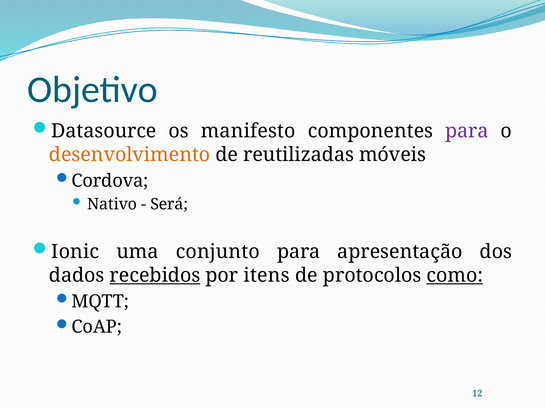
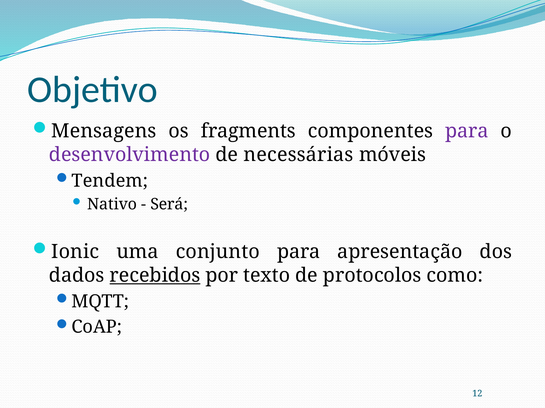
Datasource: Datasource -> Mensagens (104, 131)
manifesto: manifesto -> fragments (248, 131)
desenvolvimento colour: orange -> purple (130, 155)
reutilizadas: reutilizadas -> necessárias (298, 155)
Cordova: Cordova -> Tendem (110, 181)
itens: itens -> texto (267, 276)
como underline: present -> none (455, 276)
